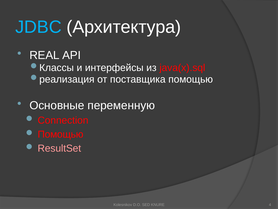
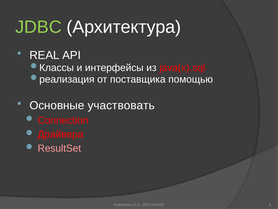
JDBC colour: light blue -> light green (38, 27)
переменную: переменную -> участвовать (121, 105)
Помощью: Помощью -> Драйвера (60, 134)
